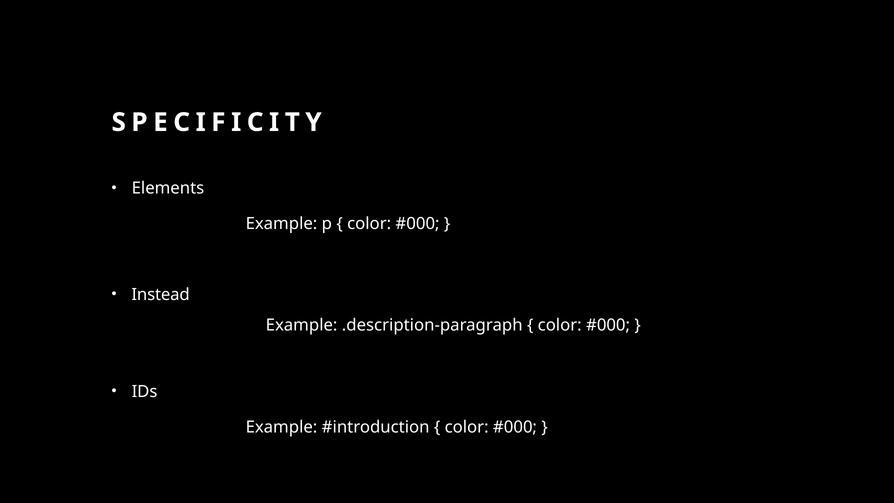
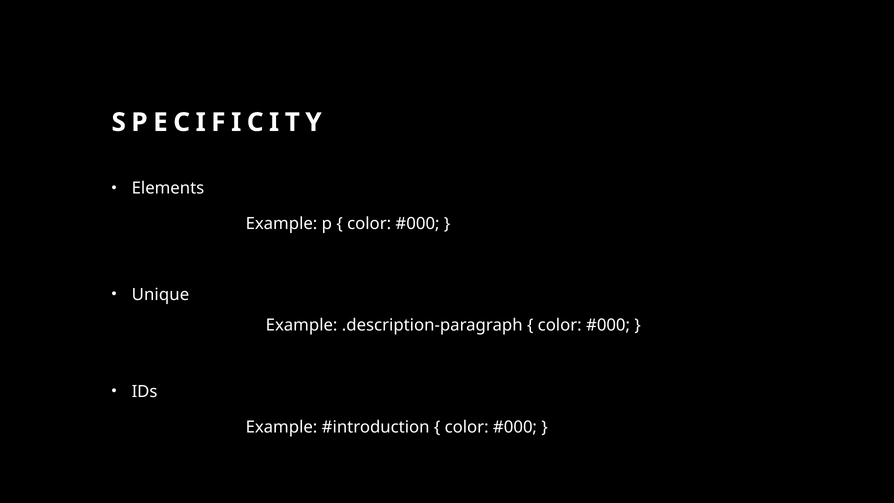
Instead: Instead -> Unique (160, 295)
